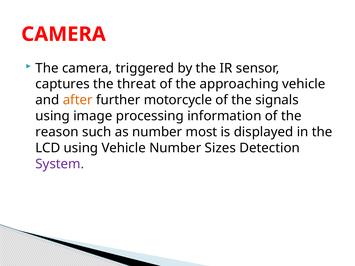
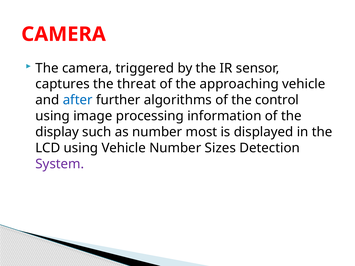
after colour: orange -> blue (78, 100)
motorcycle: motorcycle -> algorithms (178, 100)
signals: signals -> control (277, 100)
reason: reason -> display (57, 132)
